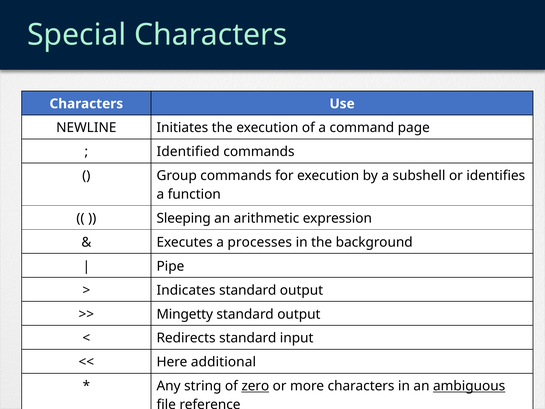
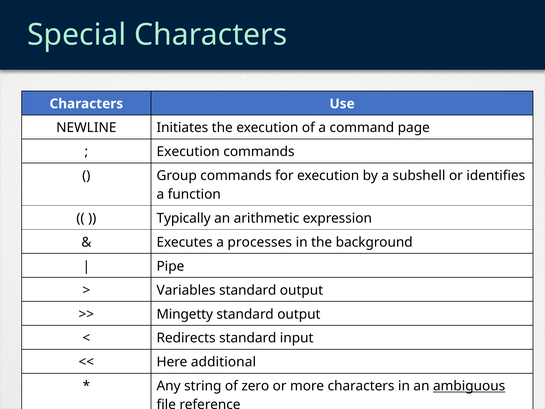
Identified: Identified -> Execution (188, 152)
Sleeping: Sleeping -> Typically (184, 218)
Indicates: Indicates -> Variables (186, 290)
zero underline: present -> none (255, 386)
